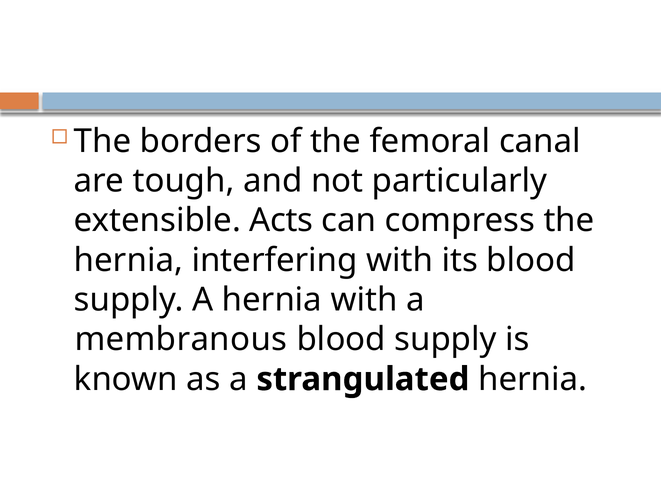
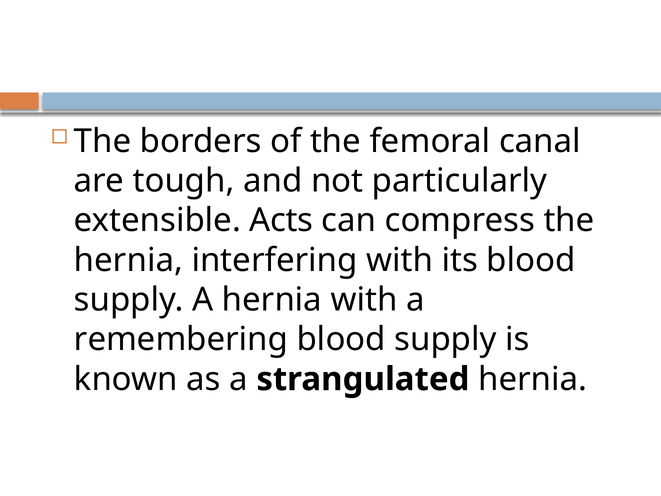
membranous: membranous -> remembering (181, 339)
